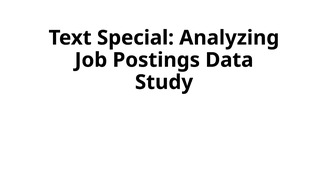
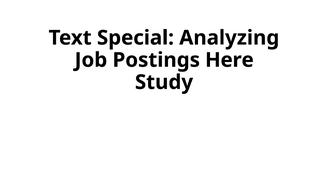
Data: Data -> Here (229, 60)
